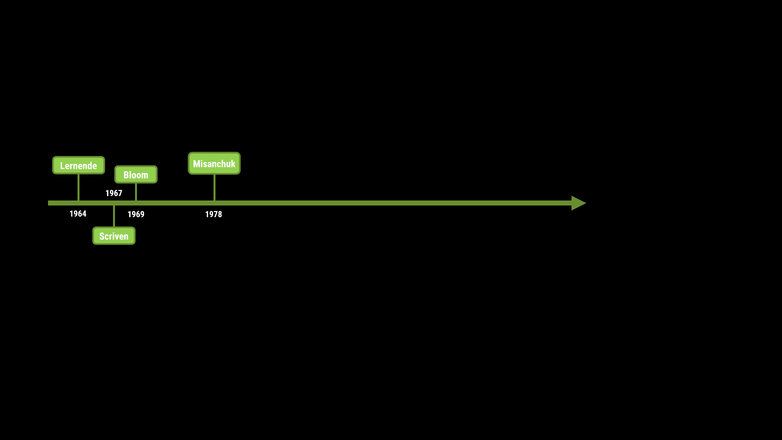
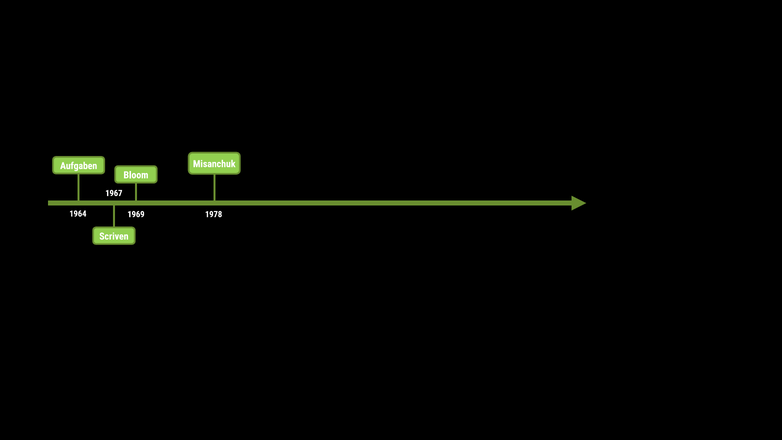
Lernende: Lernende -> Aufgaben (79, 166)
